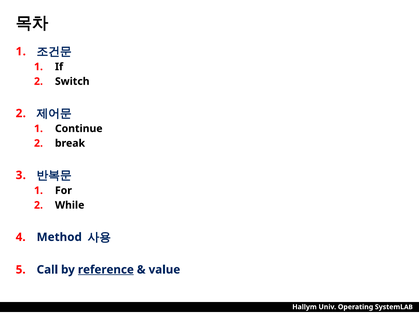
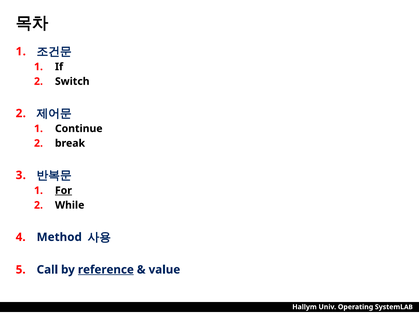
For underline: none -> present (63, 191)
